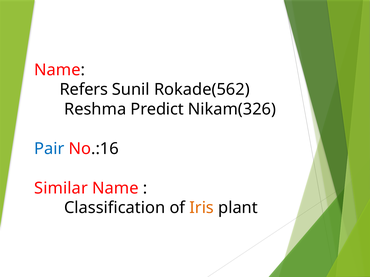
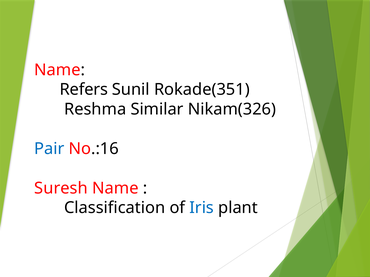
Rokade(562: Rokade(562 -> Rokade(351 (202, 90)
Predict: Predict -> Similar (157, 109)
Similar: Similar -> Suresh (61, 188)
Iris colour: orange -> blue (202, 208)
